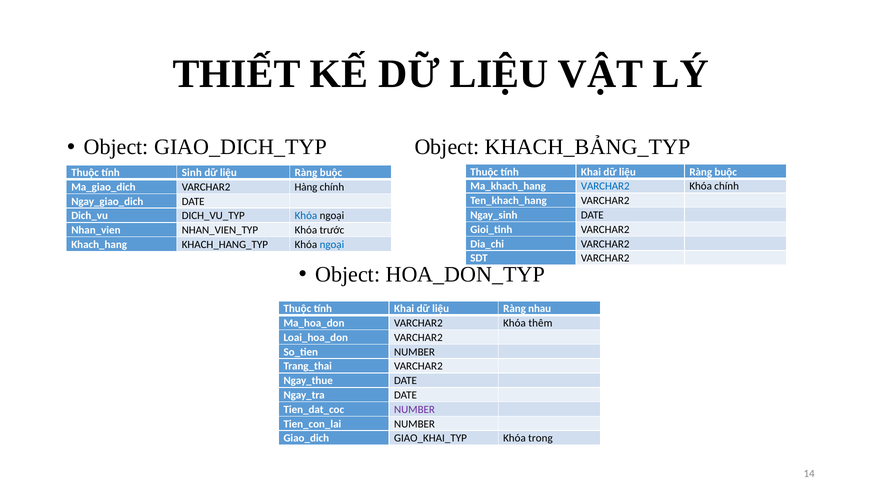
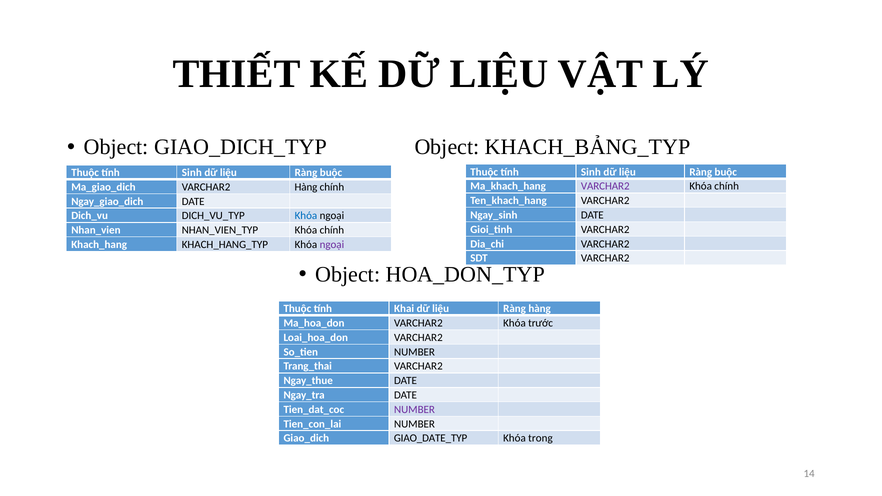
Khai: Khai -> Sinh (591, 172)
VARCHAR2 colour: blue -> purple (605, 186)
trước: trước -> chính (332, 230)
ngoại colour: blue -> purple (332, 245)
Ràng nhau: nhau -> hàng (540, 309)
thêm: thêm -> trước (541, 323)
GIAO_KHAI_TYP: GIAO_KHAI_TYP -> GIAO_DATE_TYP (431, 438)
